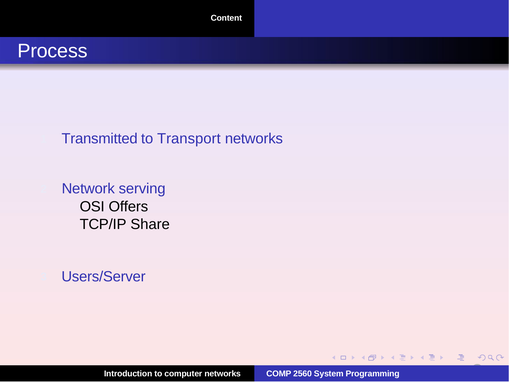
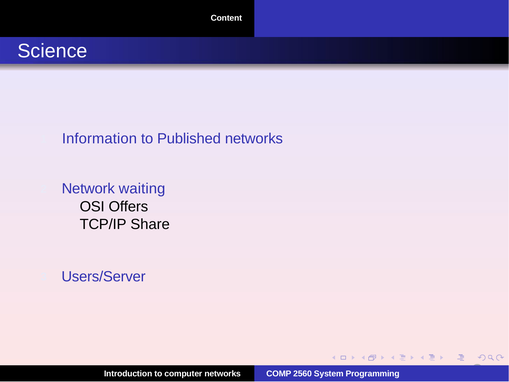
Process: Process -> Science (52, 51)
Transmitted: Transmitted -> Information (99, 139)
Transport: Transport -> Published (189, 139)
serving: serving -> waiting (142, 189)
